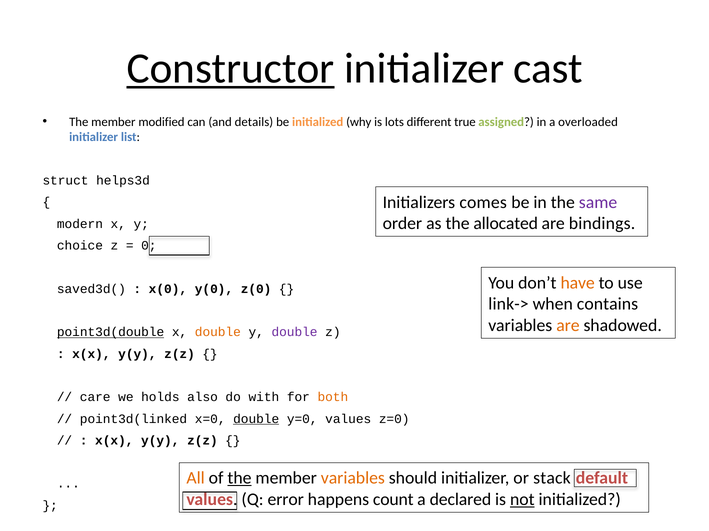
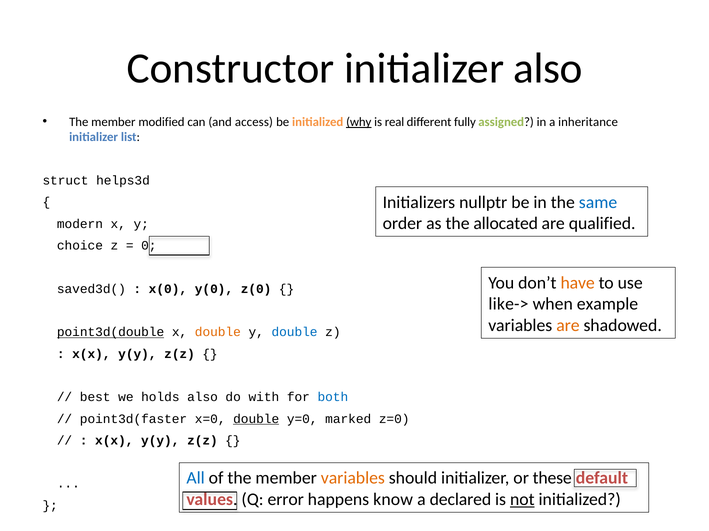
Constructor underline: present -> none (230, 69)
initializer cast: cast -> also (548, 69)
details: details -> access (254, 122)
why underline: none -> present (359, 122)
lots: lots -> real (395, 122)
true: true -> fully (465, 122)
overloaded: overloaded -> inheritance (588, 122)
comes: comes -> nullptr (483, 203)
same colour: purple -> blue (598, 203)
bindings: bindings -> qualified (602, 224)
link->: link-> -> like-> (508, 304)
contains: contains -> example (607, 304)
double colour: purple -> blue (295, 333)
care: care -> best (95, 398)
both colour: orange -> blue (333, 398)
point3d(linked: point3d(linked -> point3d(faster (134, 419)
y=0 values: values -> marked (348, 419)
All colour: orange -> blue (196, 479)
the underline: present -> none (240, 479)
stack: stack -> these (552, 479)
count: count -> know (393, 500)
